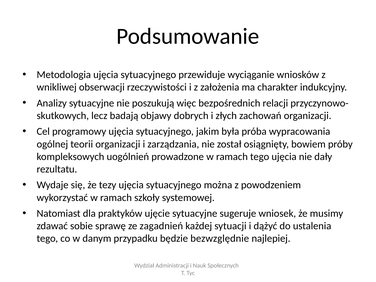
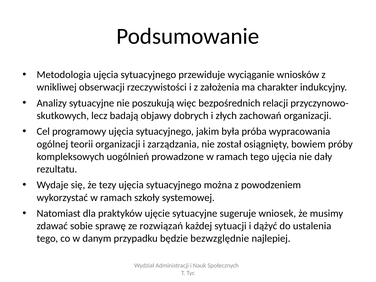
zagadnień: zagadnień -> rozwiązań (161, 226)
